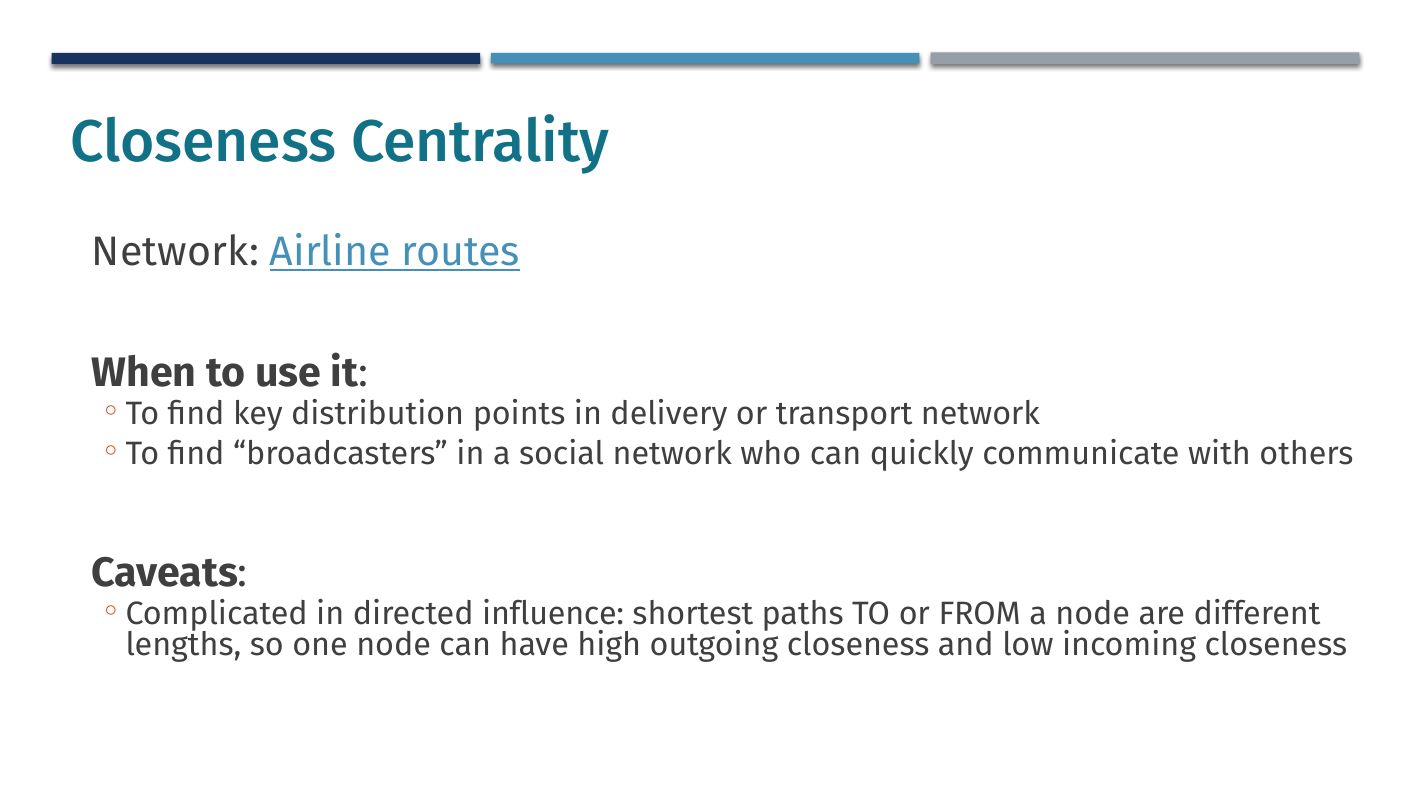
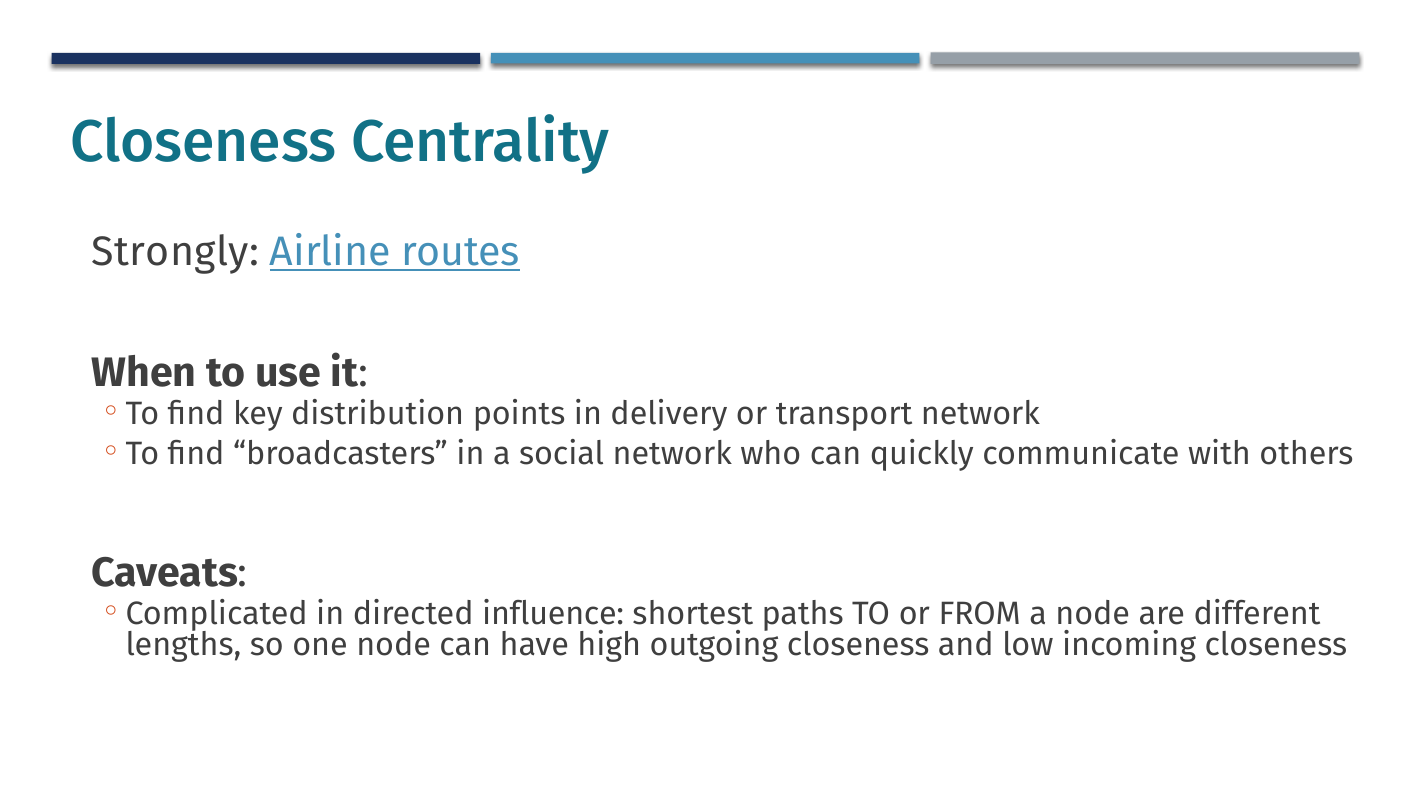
Network: Network -> Strongly (175, 252)
